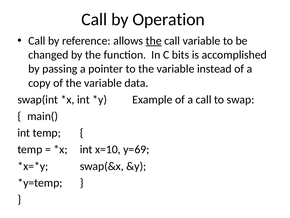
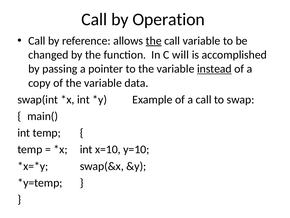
bits: bits -> will (181, 55)
instead underline: none -> present (214, 69)
y=69: y=69 -> y=10 (136, 149)
